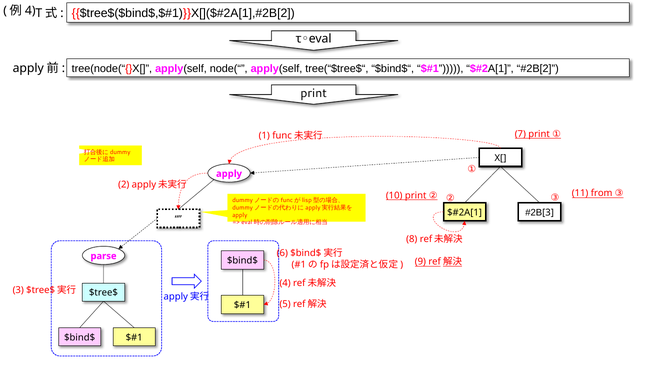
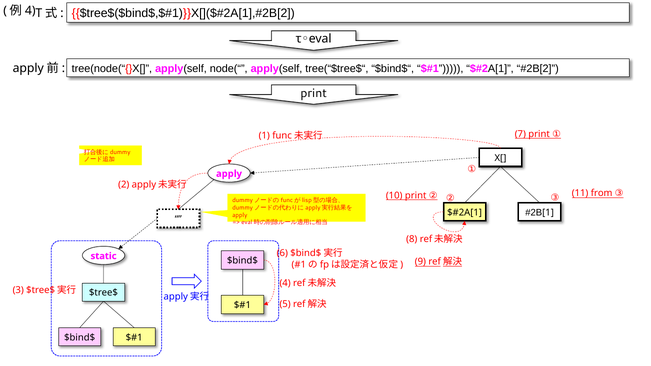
3: 3 -> 1 (548, 213)
parse: parse -> static (104, 256)
